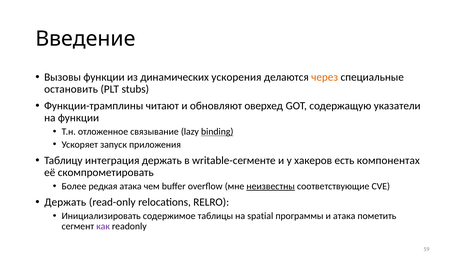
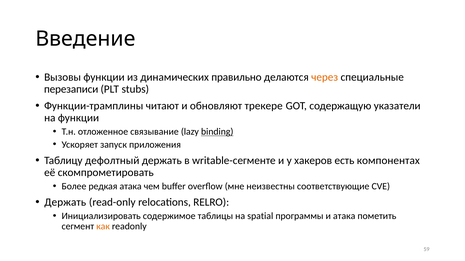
ускорения: ускорения -> правильно (236, 77)
остановить: остановить -> перезаписи (71, 89)
оверхед: оверхед -> трекере (264, 106)
интеграция: интеграция -> дефолтный (112, 161)
неизвестны underline: present -> none (271, 187)
как colour: purple -> orange (103, 227)
